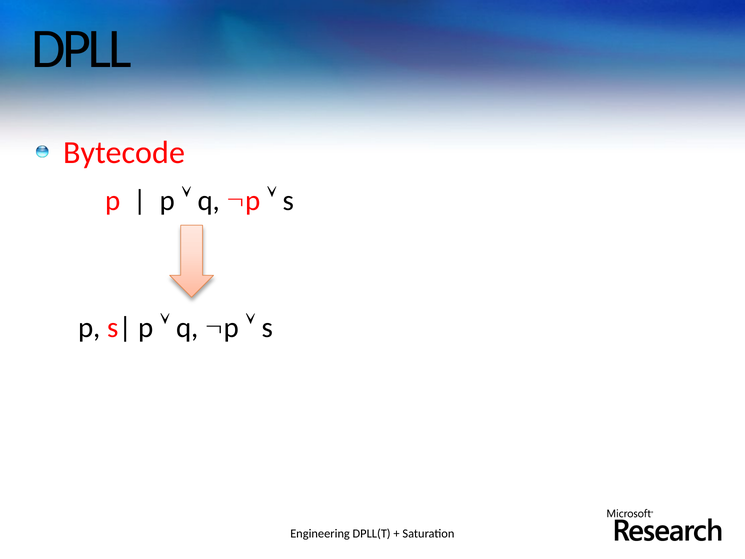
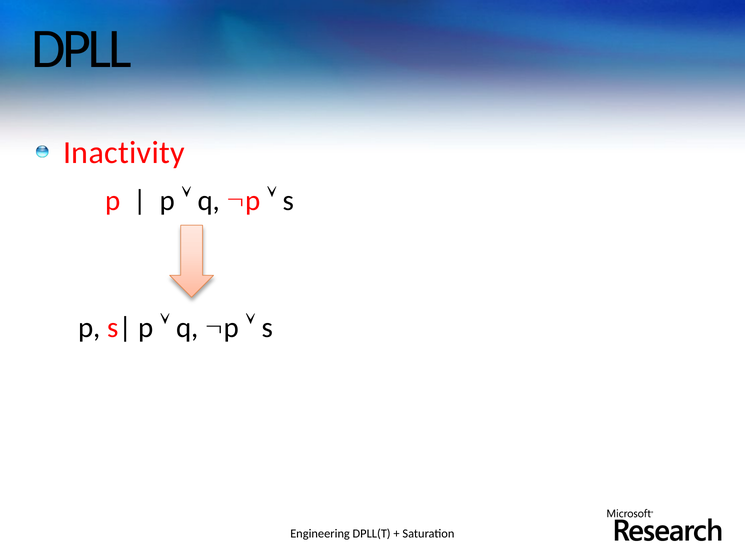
Bytecode: Bytecode -> Inactivity (124, 153)
